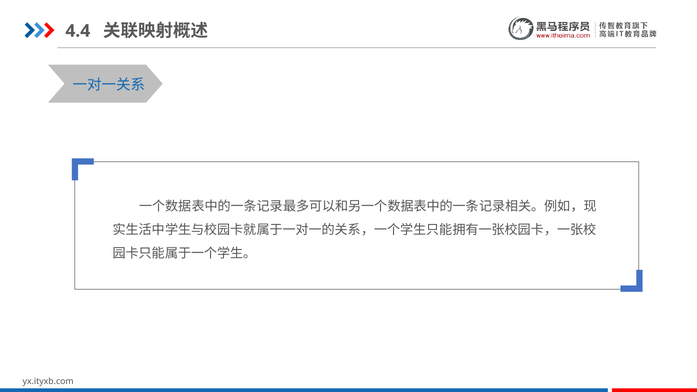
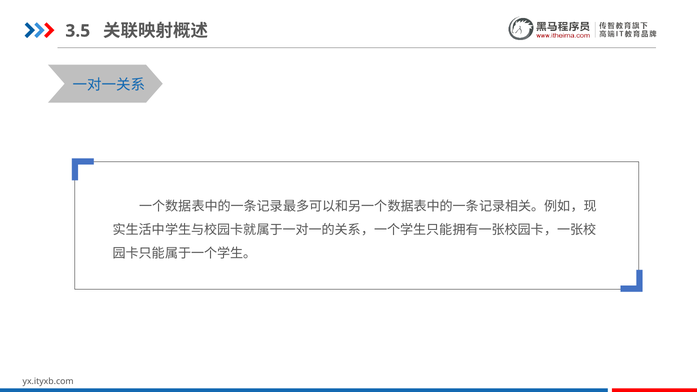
4.4: 4.4 -> 3.5 (78, 31)
